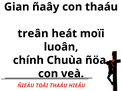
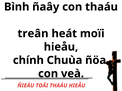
Gian: Gian -> Bình (17, 7)
luoân: luoân -> hieåu (61, 47)
